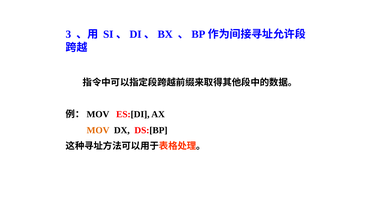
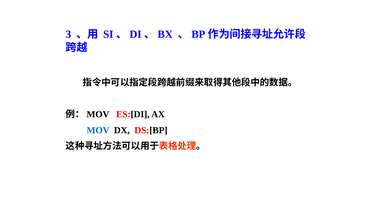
MOV colour: orange -> blue (98, 130)
